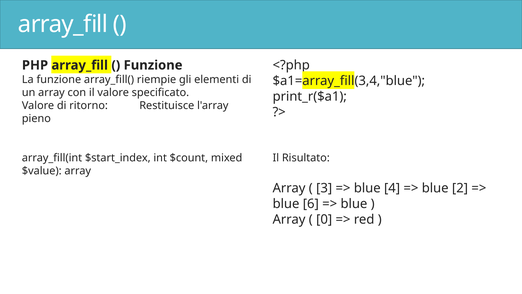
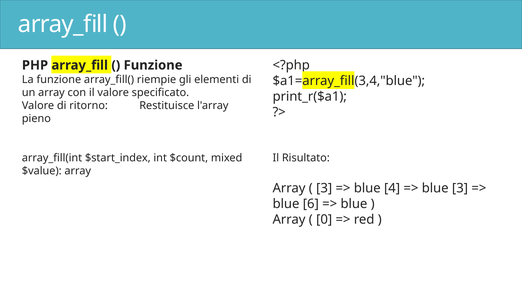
blue 2: 2 -> 3 (460, 188)
